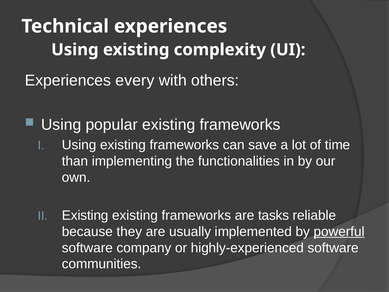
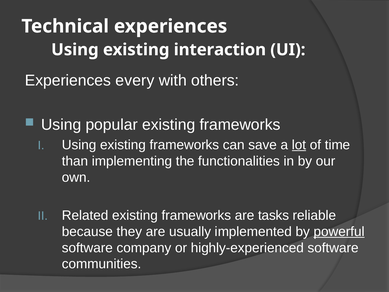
complexity: complexity -> interaction (220, 50)
lot underline: none -> present (299, 145)
Existing: Existing -> Related (85, 215)
